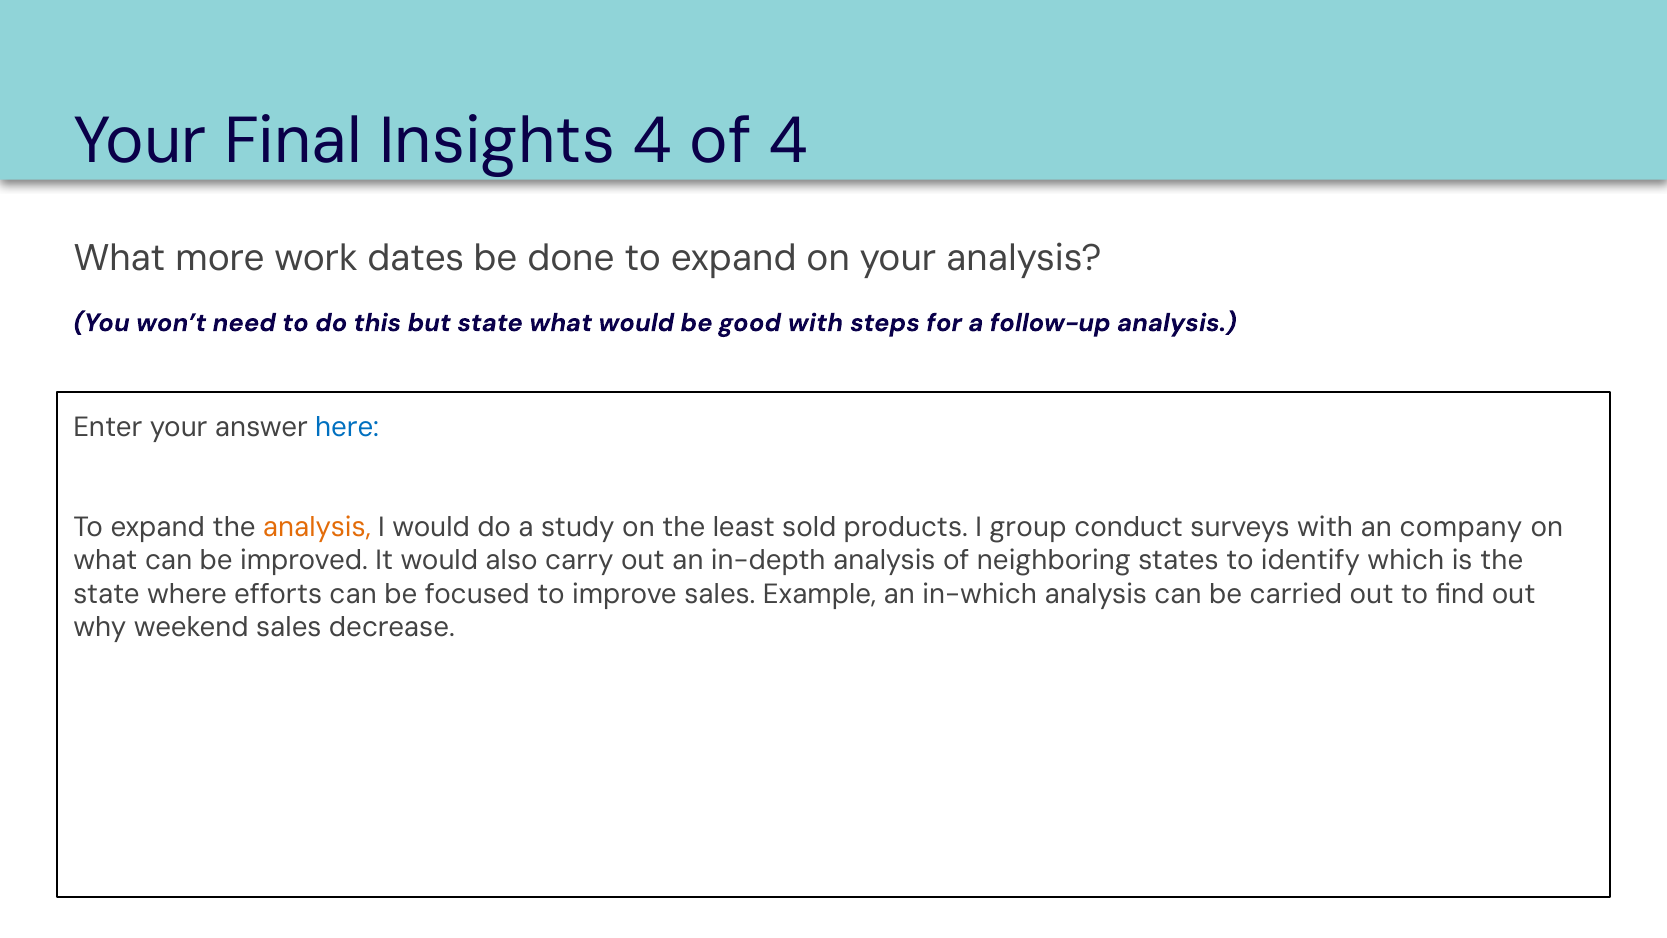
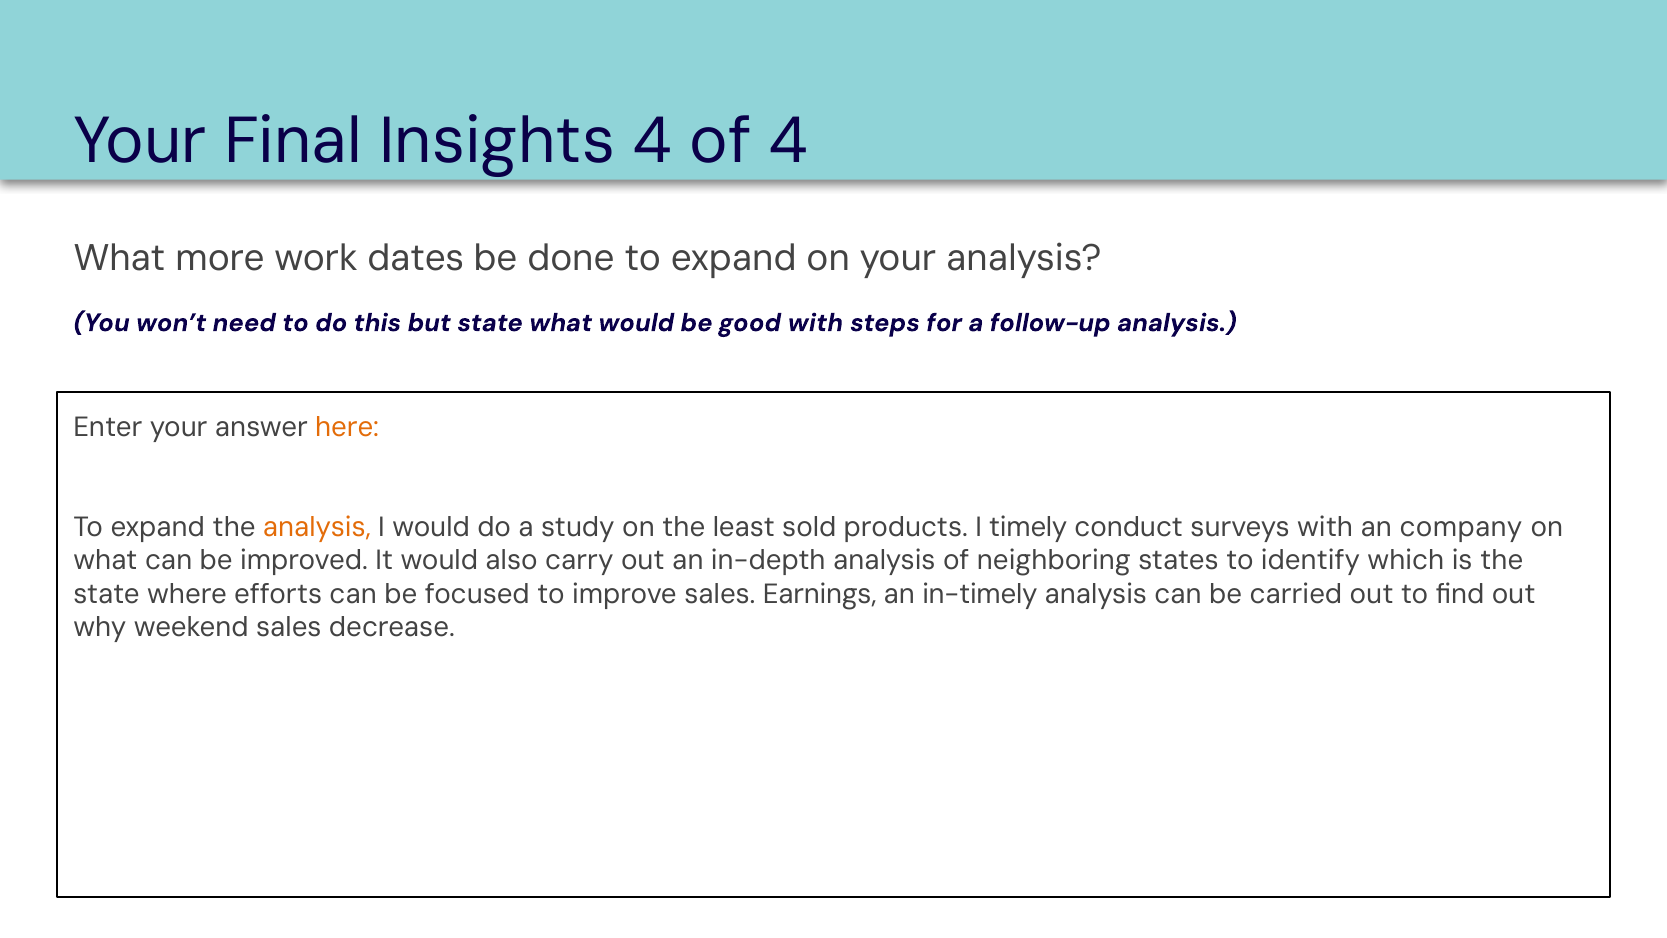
here colour: blue -> orange (347, 427)
group: group -> timely (1028, 527)
Example: Example -> Earnings (820, 594)
in-which: in-which -> in-timely (980, 594)
